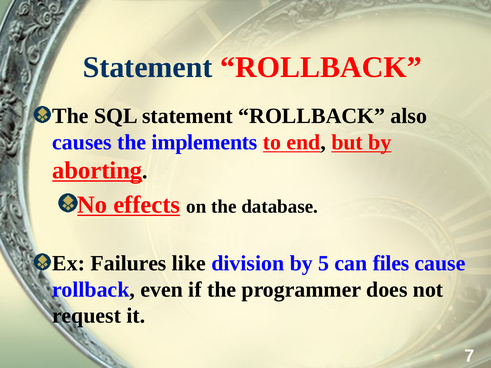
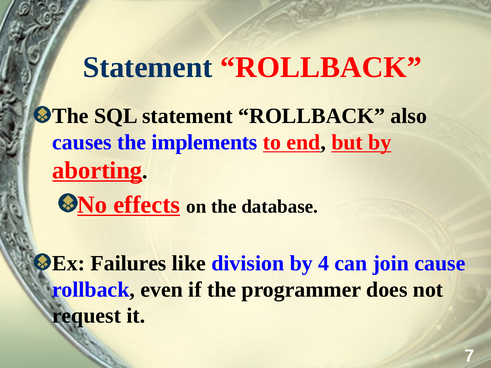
5: 5 -> 4 (324, 263)
files: files -> join (391, 263)
